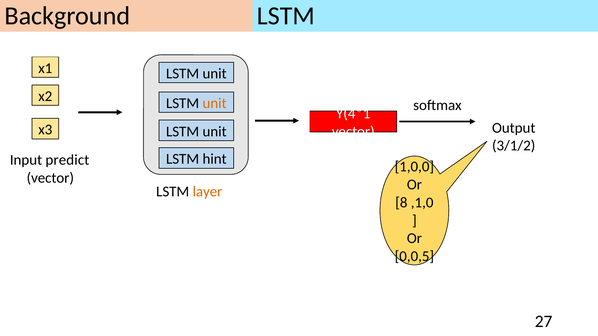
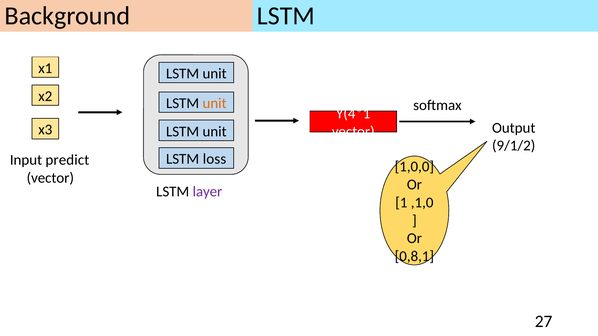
3/1/2: 3/1/2 -> 9/1/2 (514, 146)
hint: hint -> loss (214, 159)
layer colour: orange -> purple (207, 192)
8: 8 -> 1 (401, 203)
0,0,5: 0,0,5 -> 0,8,1 (414, 257)
